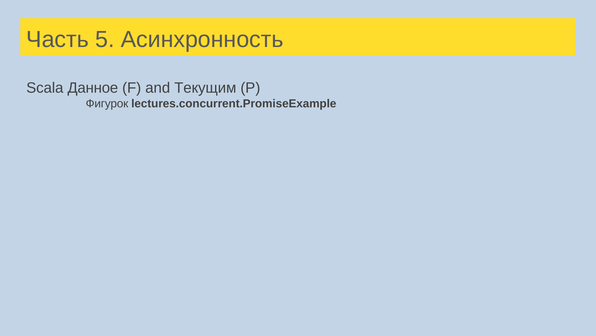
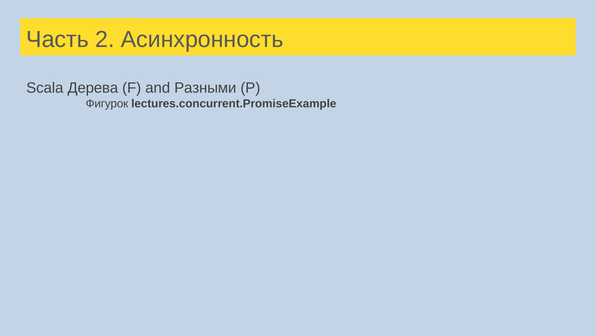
5: 5 -> 2 (105, 40)
Данное: Данное -> Дерева (93, 88)
Текущим: Текущим -> Разными (205, 88)
